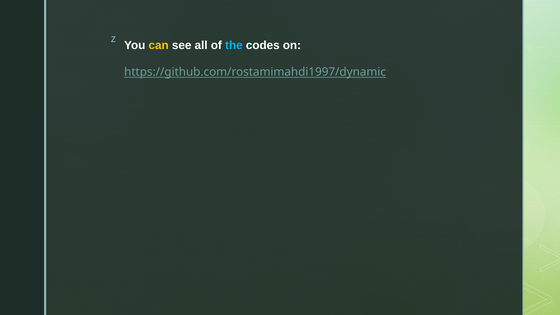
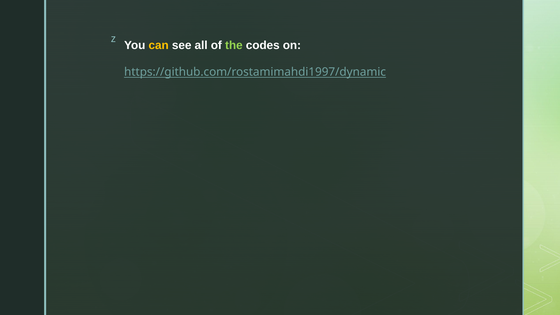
the colour: light blue -> light green (234, 45)
